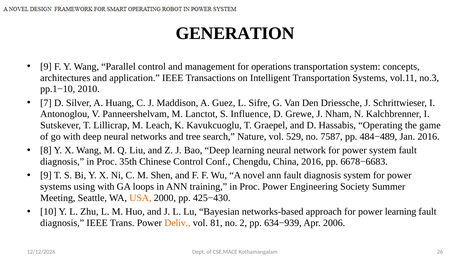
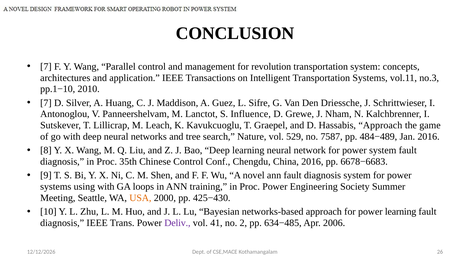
GENERATION: GENERATION -> CONCLUSION (235, 33)
9: 9 -> 7 (46, 67)
operations: operations -> revolution (271, 67)
Hassabis Operating: Operating -> Approach (380, 126)
Deliv colour: orange -> purple (177, 223)
81: 81 -> 41 (216, 223)
634−939: 634−939 -> 634−485 (283, 223)
